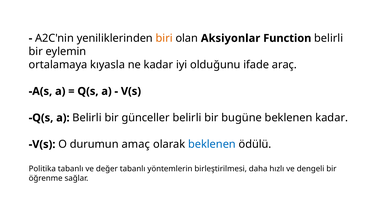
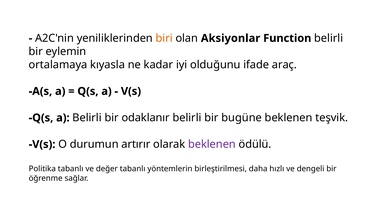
günceller: günceller -> odaklanır (146, 118)
beklenen kadar: kadar -> teşvik (332, 118)
amaç: amaç -> artırır (136, 144)
beklenen colour: blue -> purple (212, 144)
